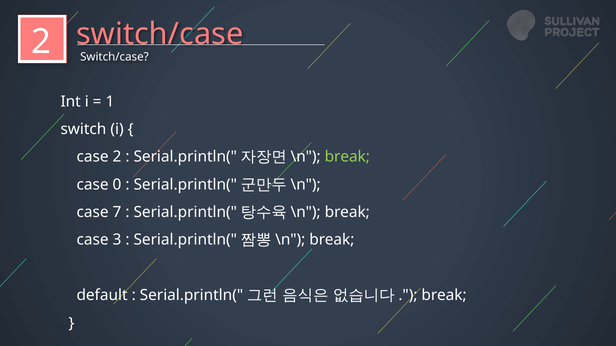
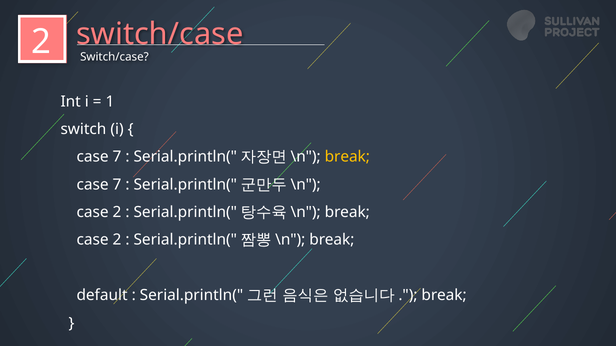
2: 2 -> 7 (117, 157)
break colour: light green -> yellow (347, 157)
0: 0 -> 7 (117, 185)
7: 7 -> 2 (117, 213)
3: 3 -> 2 (117, 240)
